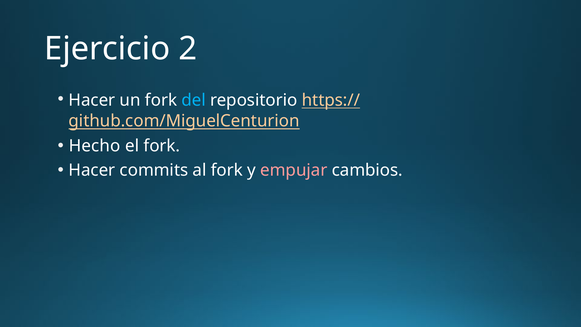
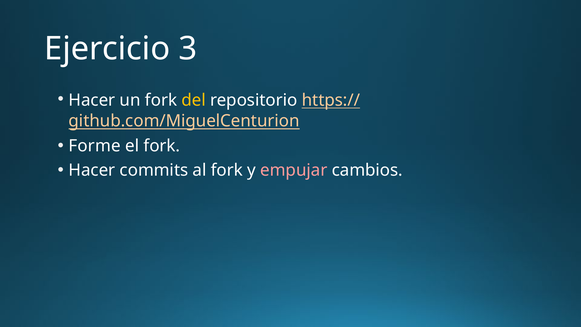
2: 2 -> 3 (188, 49)
del colour: light blue -> yellow (194, 100)
Hecho: Hecho -> Forme (95, 146)
